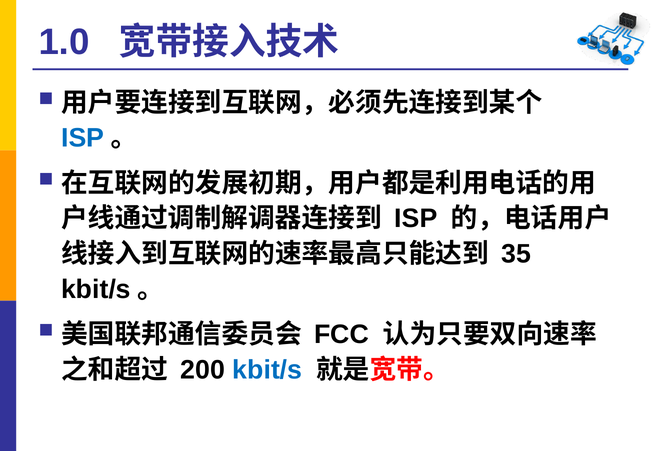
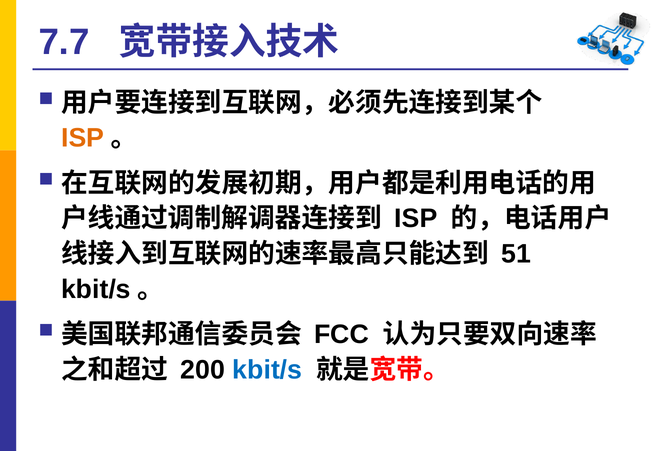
1.0: 1.0 -> 7.7 (64, 42)
ISP colour: blue -> orange (83, 138)
35: 35 -> 51 (516, 254)
